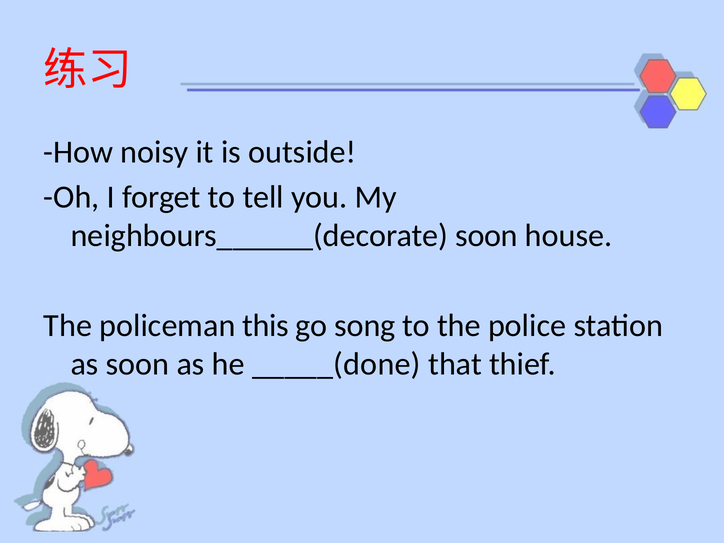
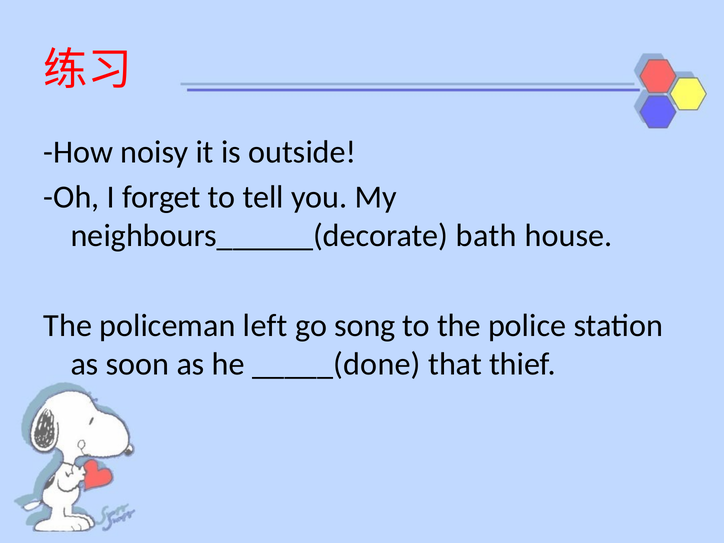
neighbours______(decorate soon: soon -> bath (486, 236)
this: this -> left (265, 326)
